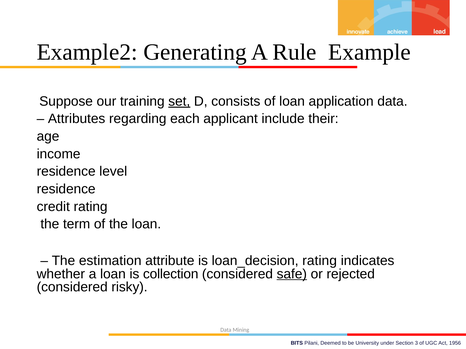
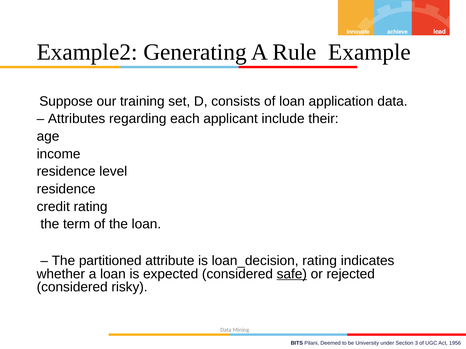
set underline: present -> none (179, 101)
estimation: estimation -> partitioned (110, 261)
collection: collection -> expected (171, 274)
